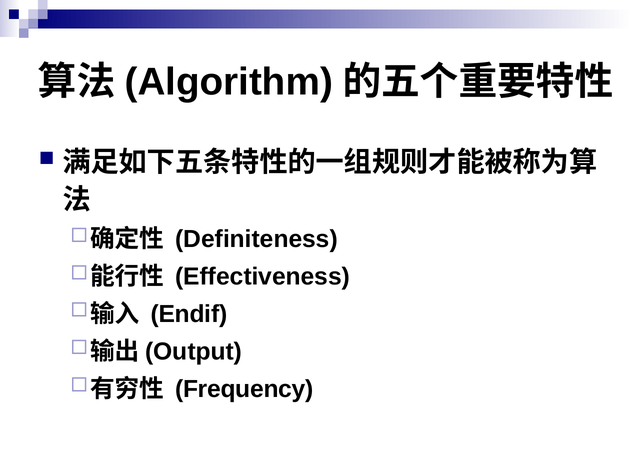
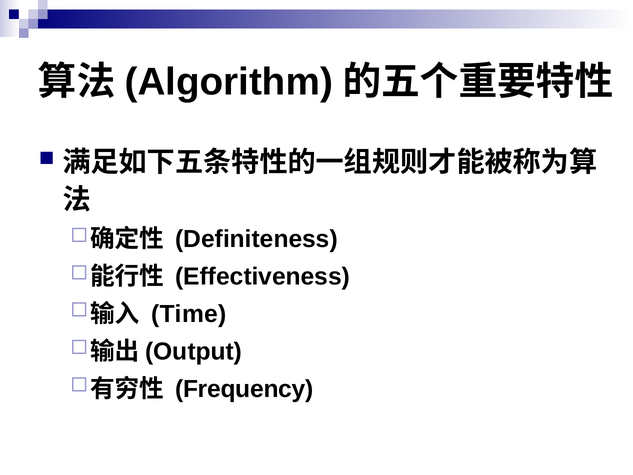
Endif: Endif -> Time (189, 314)
